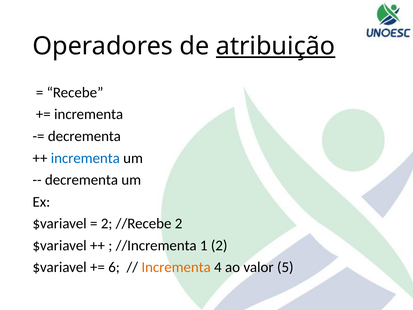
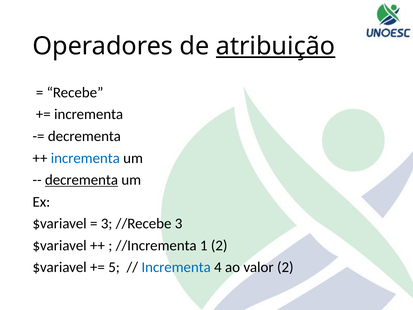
decrementa underline: none -> present (81, 180)
2: 2 -> 3 (107, 223)
//Recebe 2: 2 -> 3 (179, 223)
6: 6 -> 5 (114, 267)
Incrementa colour: orange -> blue (176, 267)
valor 5: 5 -> 2 (285, 267)
